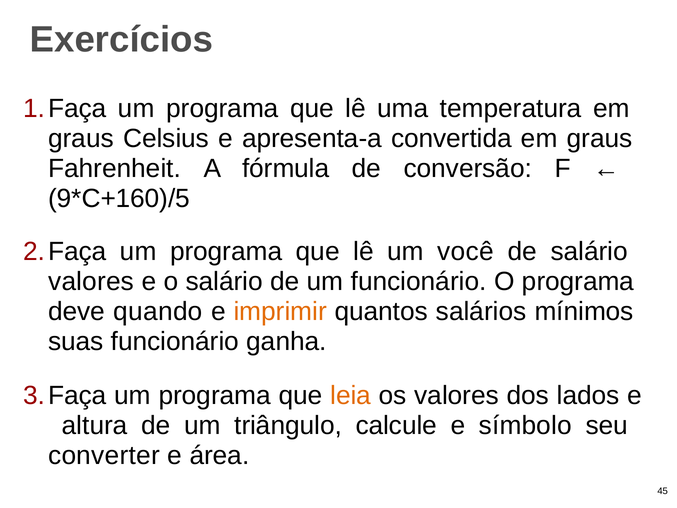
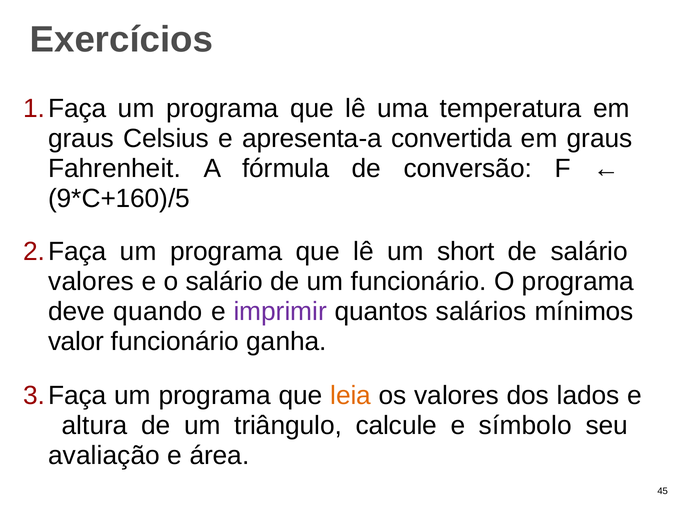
você: você -> short (466, 251)
imprimir colour: orange -> purple (280, 311)
suas: suas -> valor (76, 341)
converter: converter -> avaliação (104, 455)
